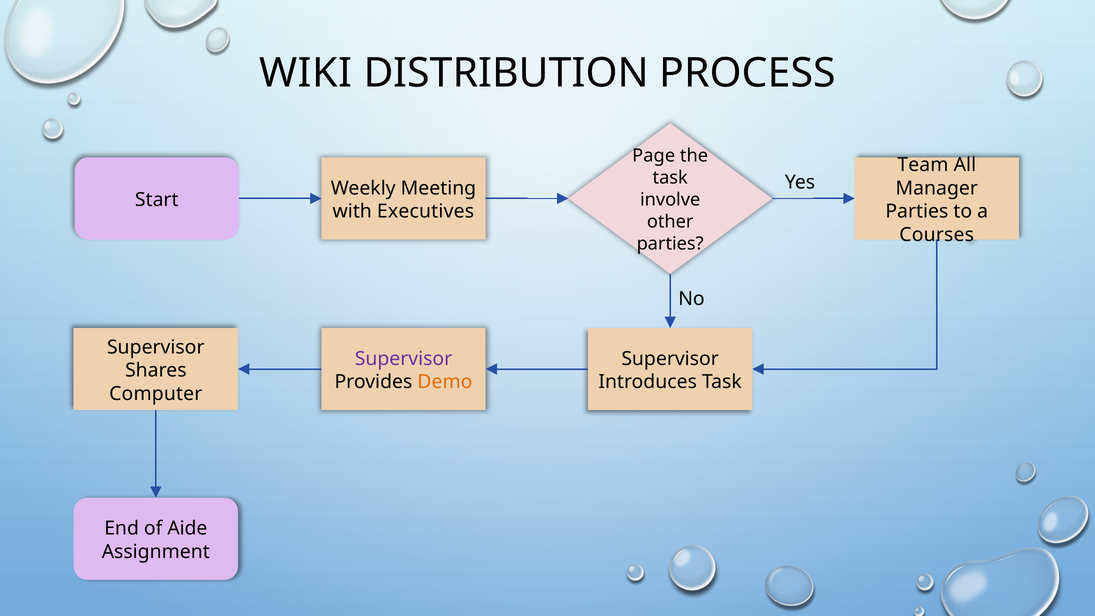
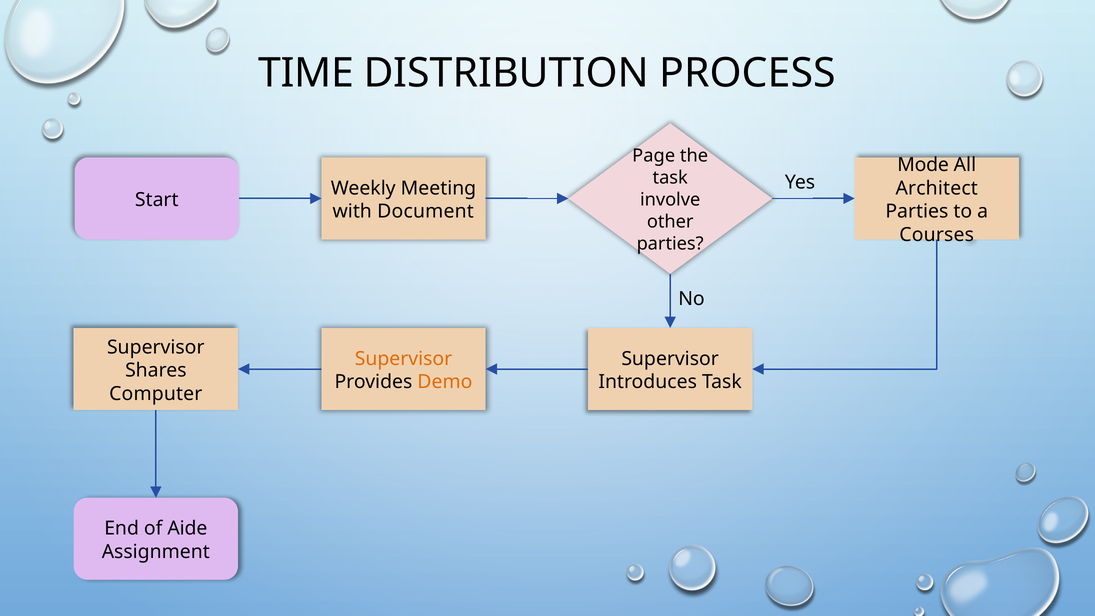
WIKI: WIKI -> TIME (306, 73)
Team: Team -> Mode (923, 165)
Manager: Manager -> Architect (937, 188)
Executives: Executives -> Document (426, 211)
Supervisor colour: purple -> orange (404, 359)
